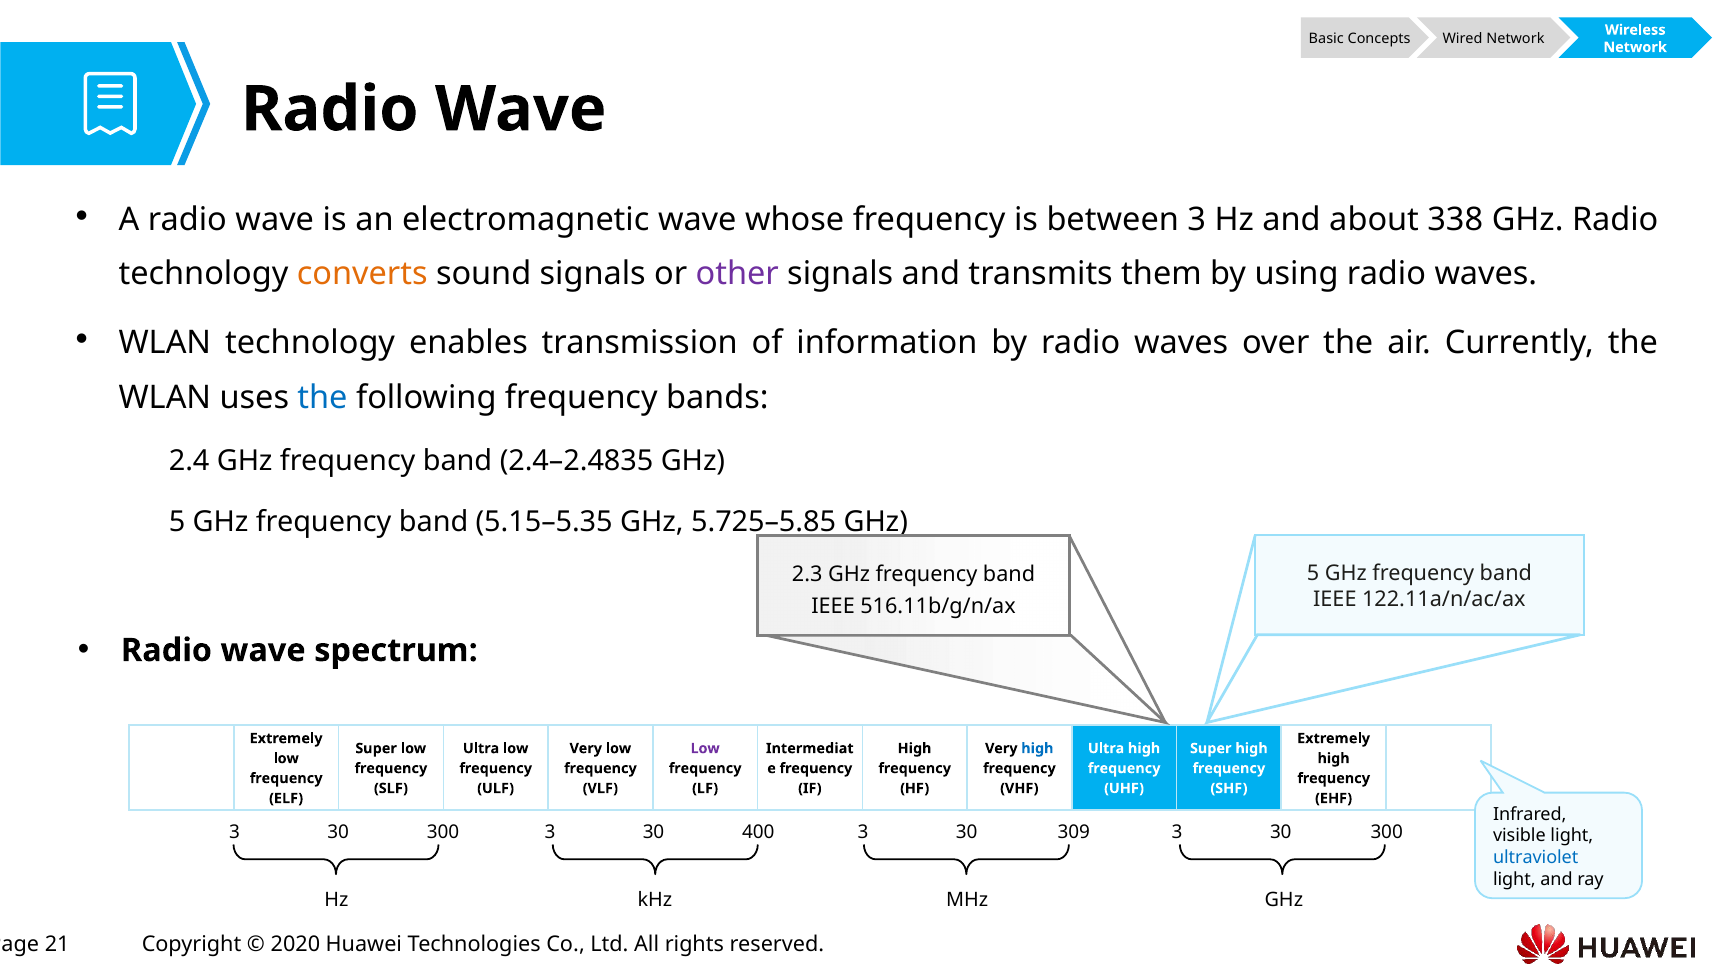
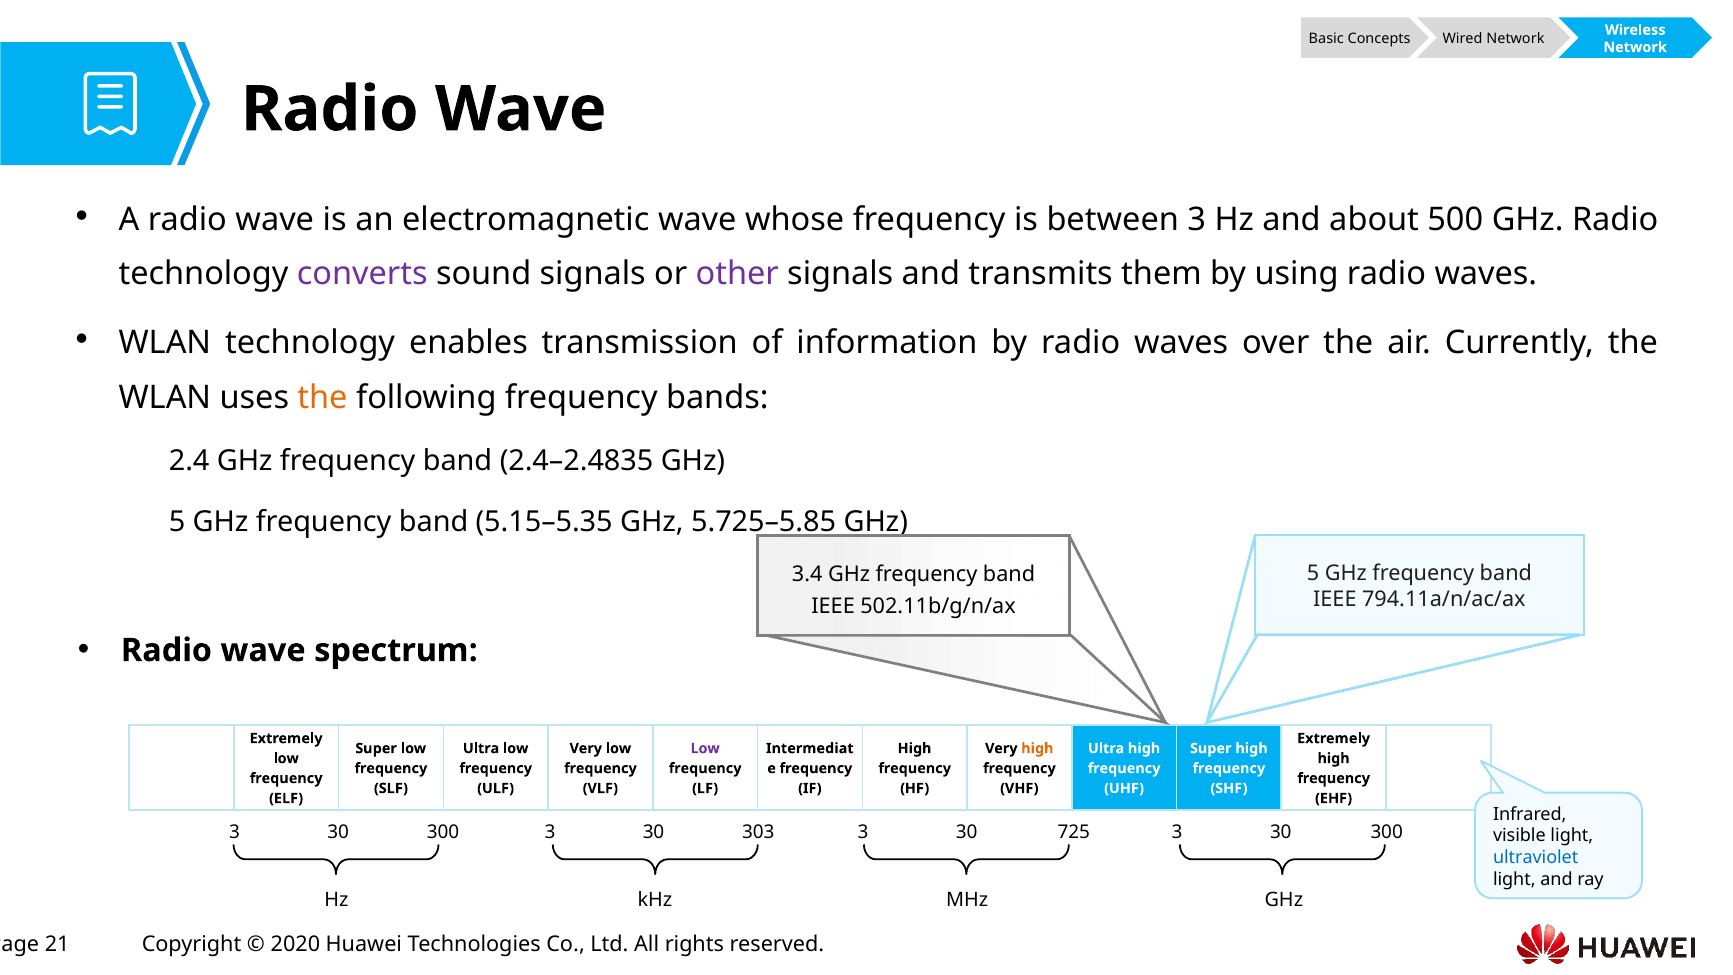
338: 338 -> 500 (1455, 220)
converts colour: orange -> purple (362, 274)
the colour: blue -> orange (322, 398)
2.3: 2.3 -> 3.4 (807, 574)
122.11a/n/ac/ax: 122.11a/n/ac/ax -> 794.11a/n/ac/ax (1444, 599)
516.11b/g/n/ax: 516.11b/g/n/ax -> 502.11b/g/n/ax (938, 606)
high colour: blue -> orange (1037, 748)
400: 400 -> 303 (758, 832)
309: 309 -> 725 (1074, 832)
